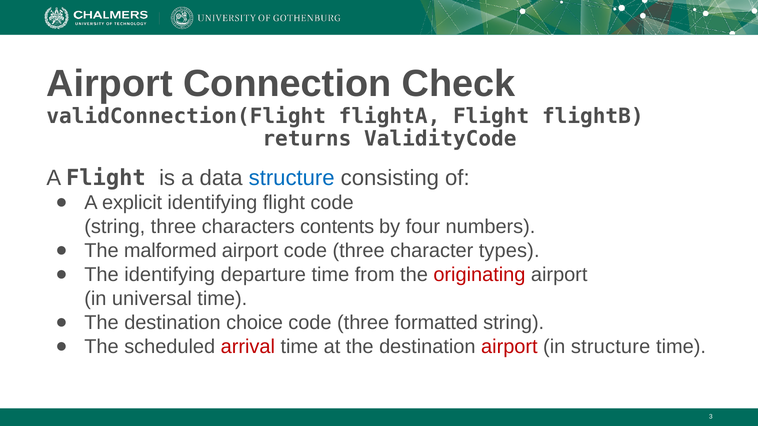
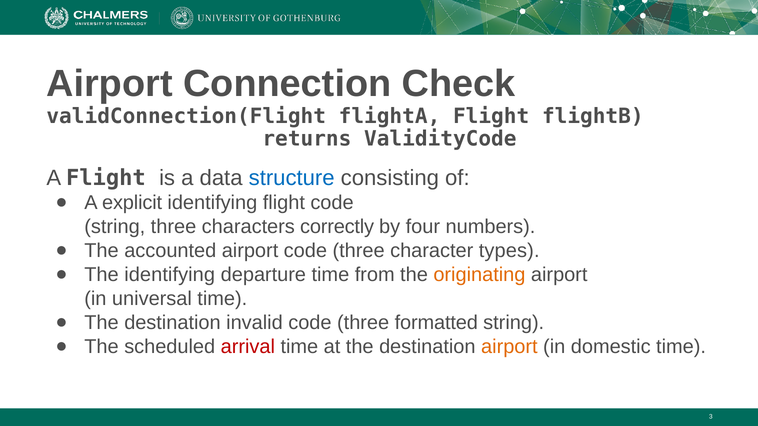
contents: contents -> correctly (337, 227)
malformed: malformed -> accounted (170, 251)
originating colour: red -> orange (479, 275)
choice: choice -> invalid (255, 323)
airport colour: red -> orange (509, 347)
in structure: structure -> domestic (611, 347)
